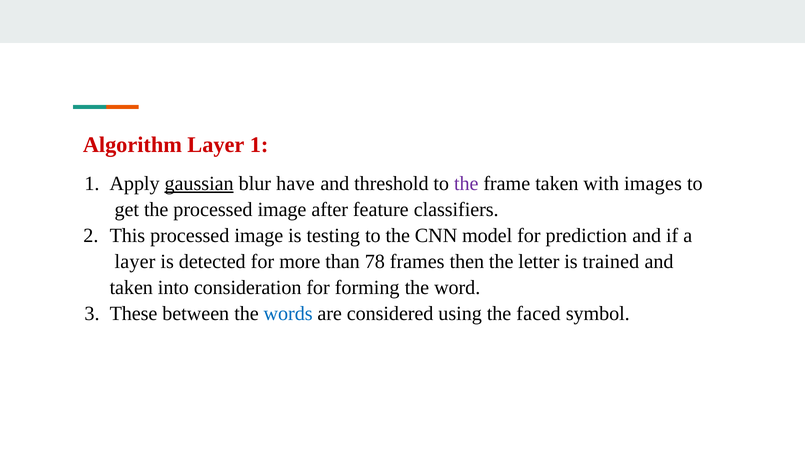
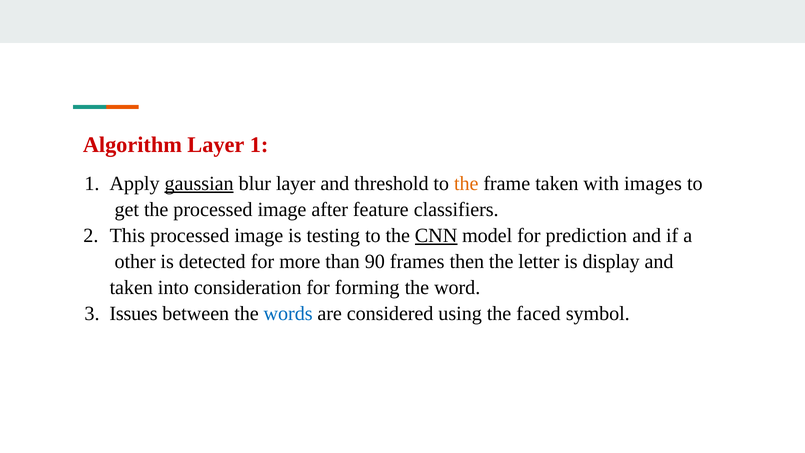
blur have: have -> layer (296, 183)
the colour: purple -> orange (466, 183)
CNN underline: none -> present (436, 236)
layer: layer -> other (135, 262)
78: 78 -> 90 (375, 262)
trained: trained -> display (611, 262)
These: These -> Issues (134, 314)
